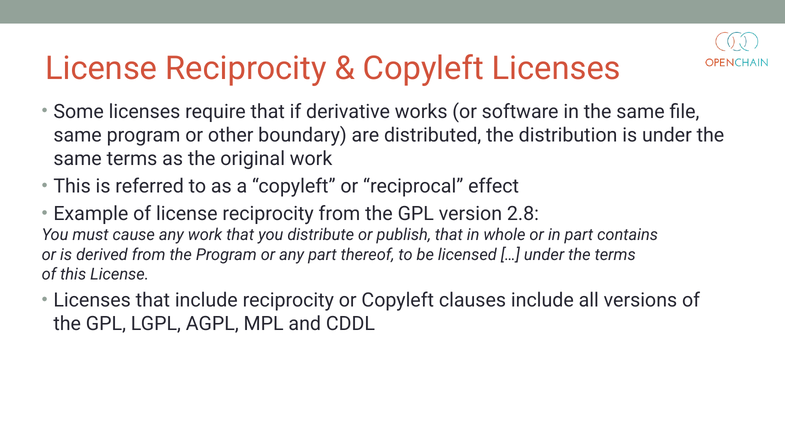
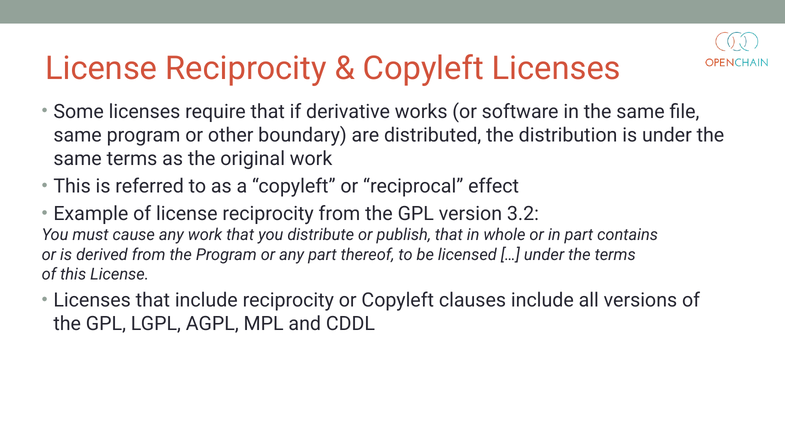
2.8: 2.8 -> 3.2 (523, 213)
